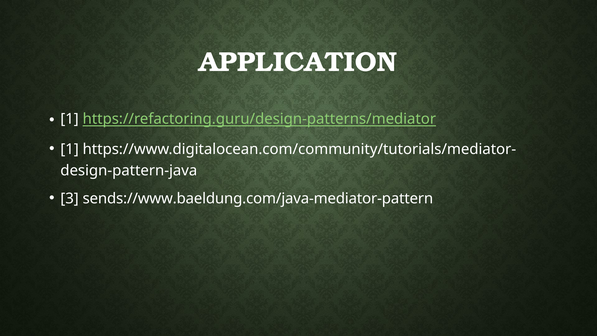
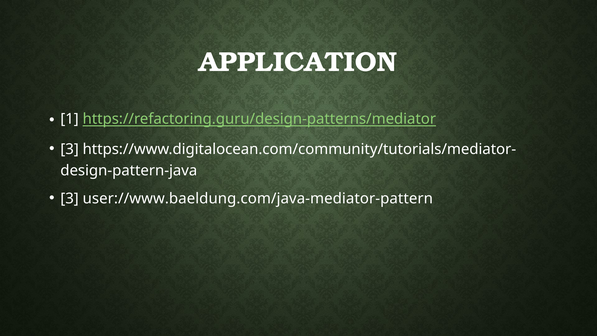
1: 1 -> 3 (70, 149)
sends://www.baeldung.com/java-mediator-pattern: sends://www.baeldung.com/java-mediator-pattern -> user://www.baeldung.com/java-mediator-pattern (258, 198)
